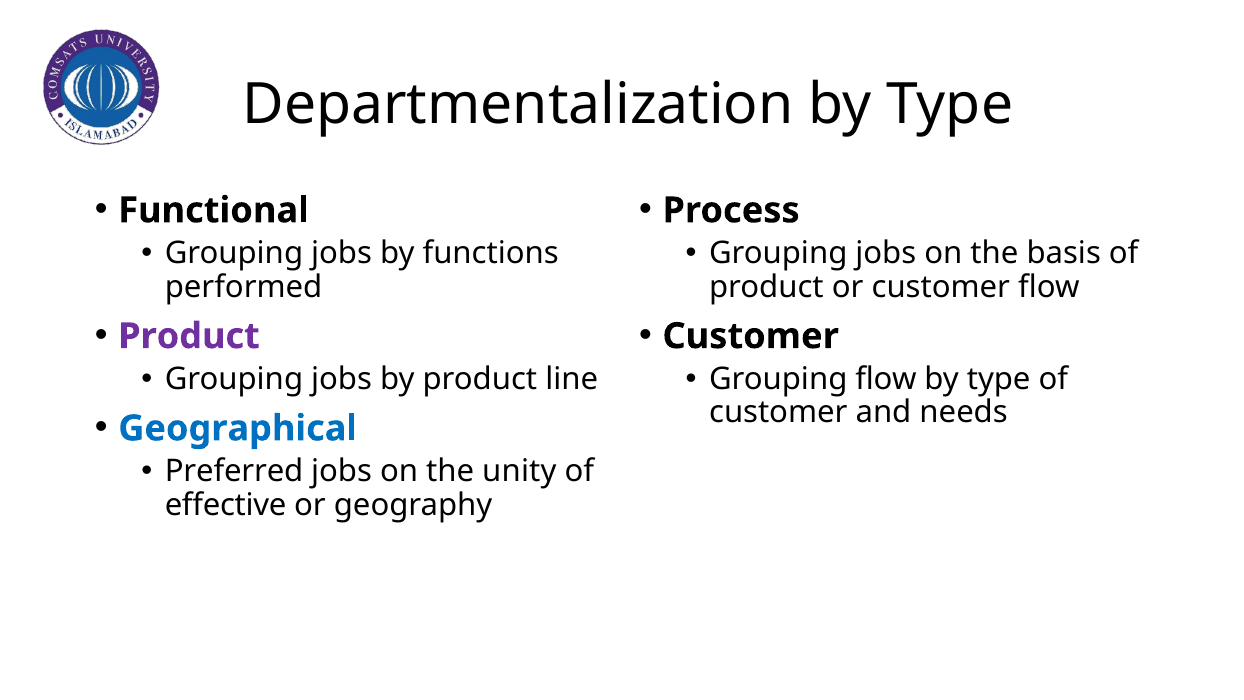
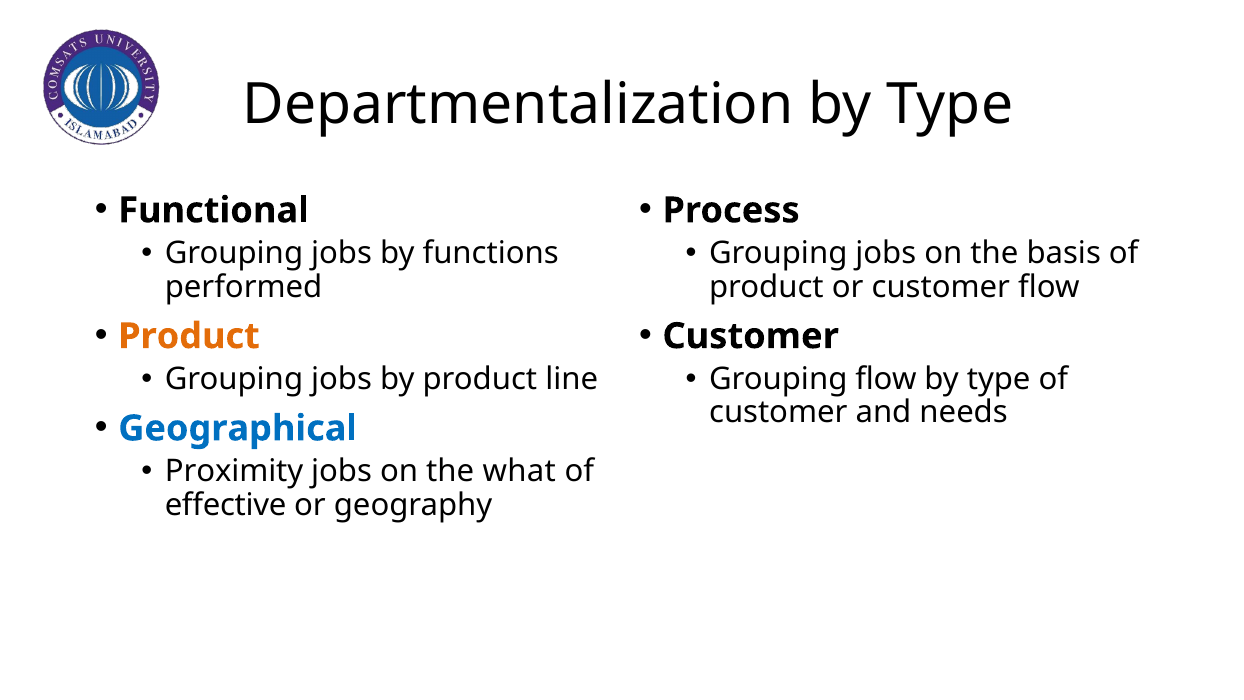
Product colour: purple -> orange (189, 336)
Preferred: Preferred -> Proximity (234, 471)
unity: unity -> what (519, 471)
